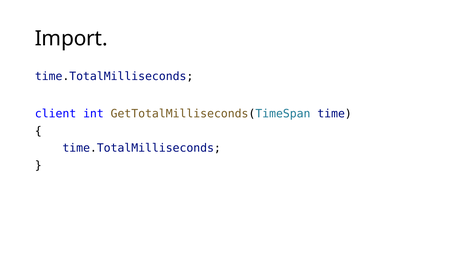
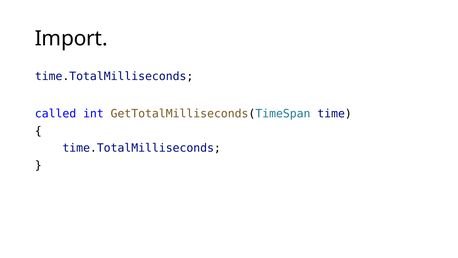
client: client -> called (56, 114)
